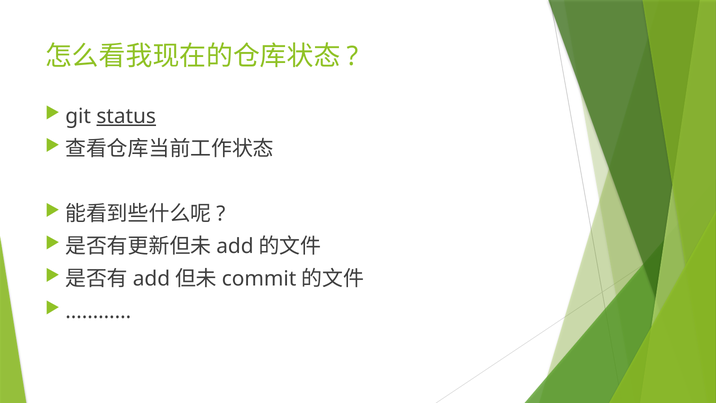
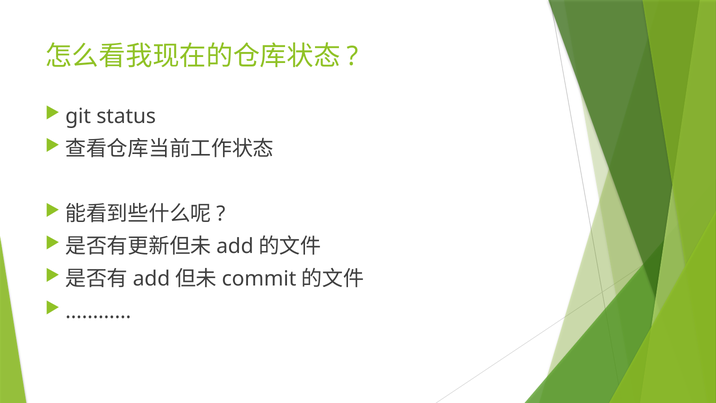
status underline: present -> none (126, 116)
